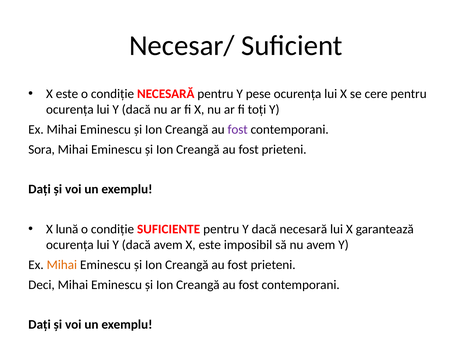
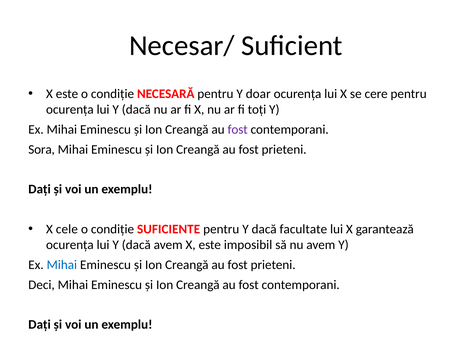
pese: pese -> doar (258, 94)
lună: lună -> cele (67, 229)
dacă necesară: necesară -> facultate (303, 229)
Mihai colour: orange -> blue (62, 265)
